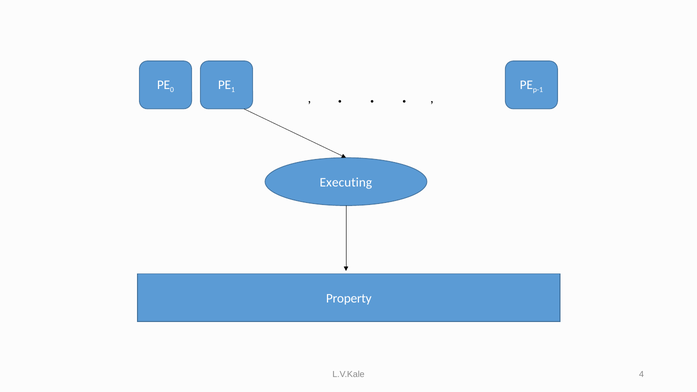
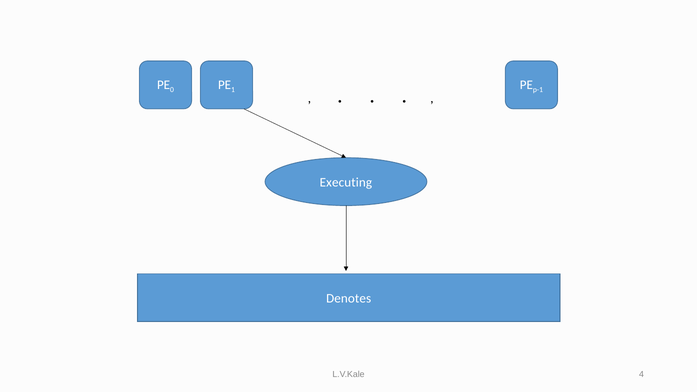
Property: Property -> Denotes (349, 299)
